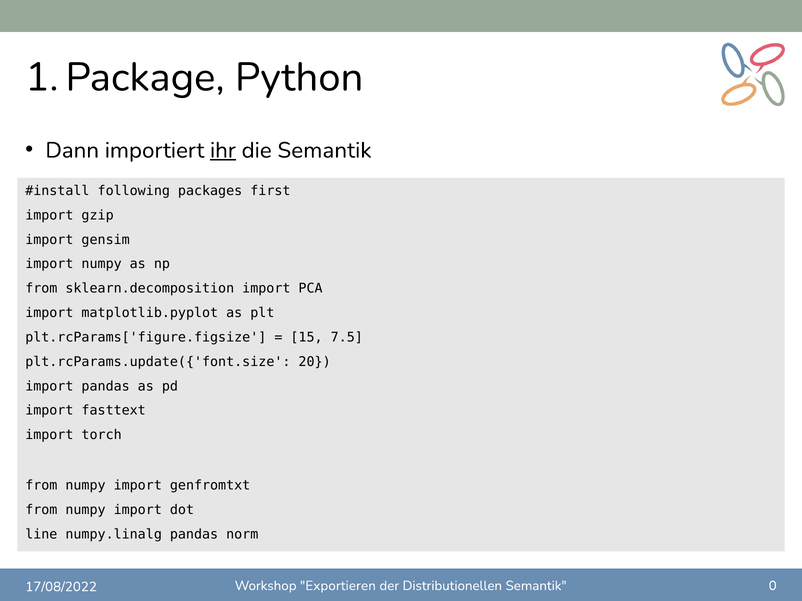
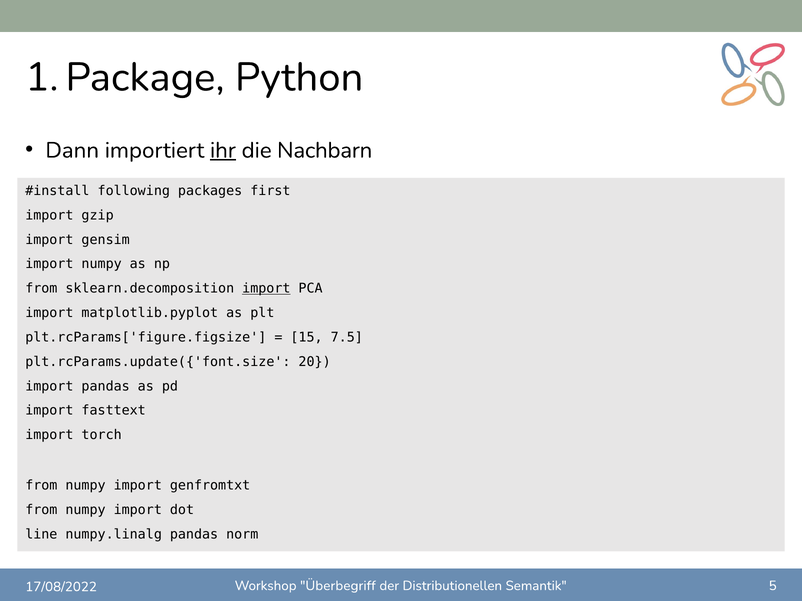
die Semantik: Semantik -> Nachbarn (325, 150)
import underline: none -> present (266, 289)
Exportieren: Exportieren -> Überbegriff (338, 586)
0: 0 -> 5 (773, 586)
